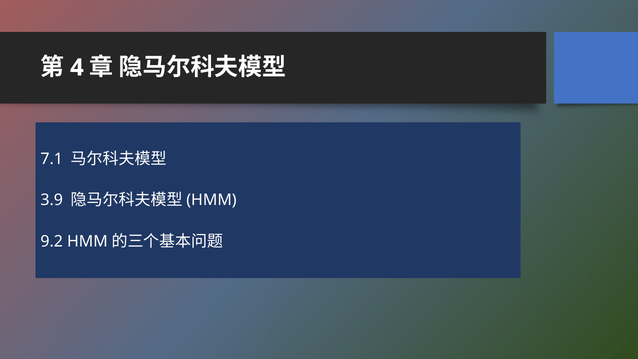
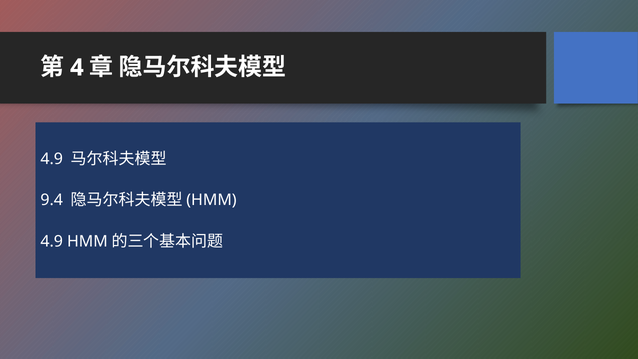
7.1: 7.1 -> 4.9 (52, 159)
3.9: 3.9 -> 9.4 (52, 200)
9.2: 9.2 -> 4.9 (52, 241)
